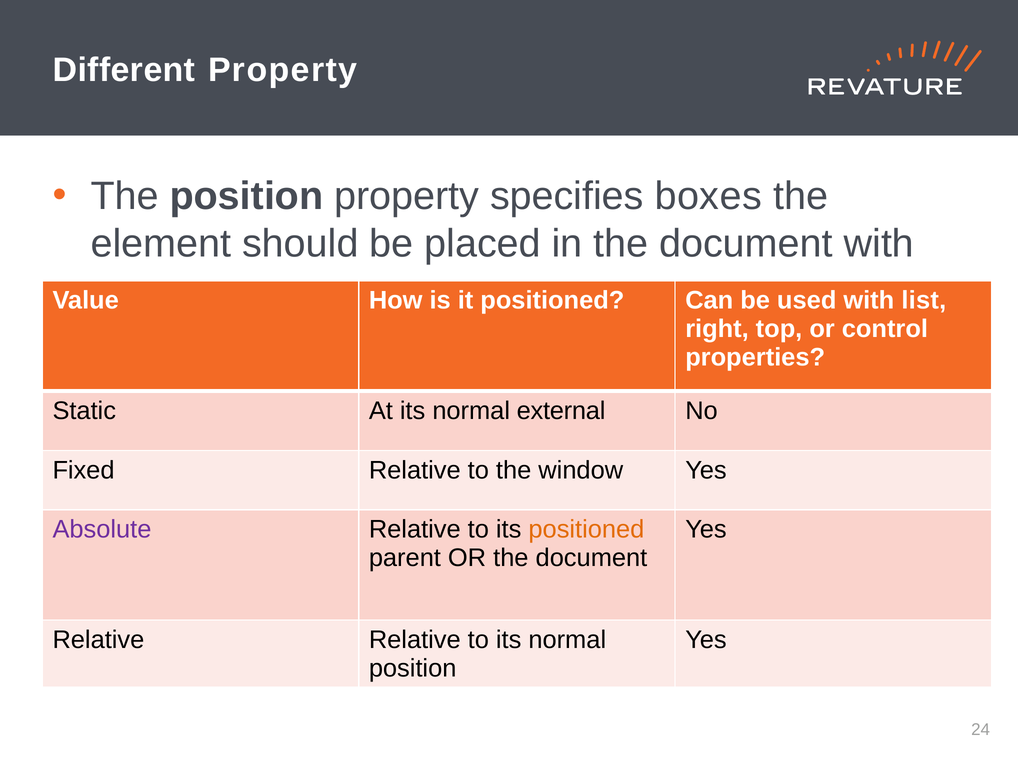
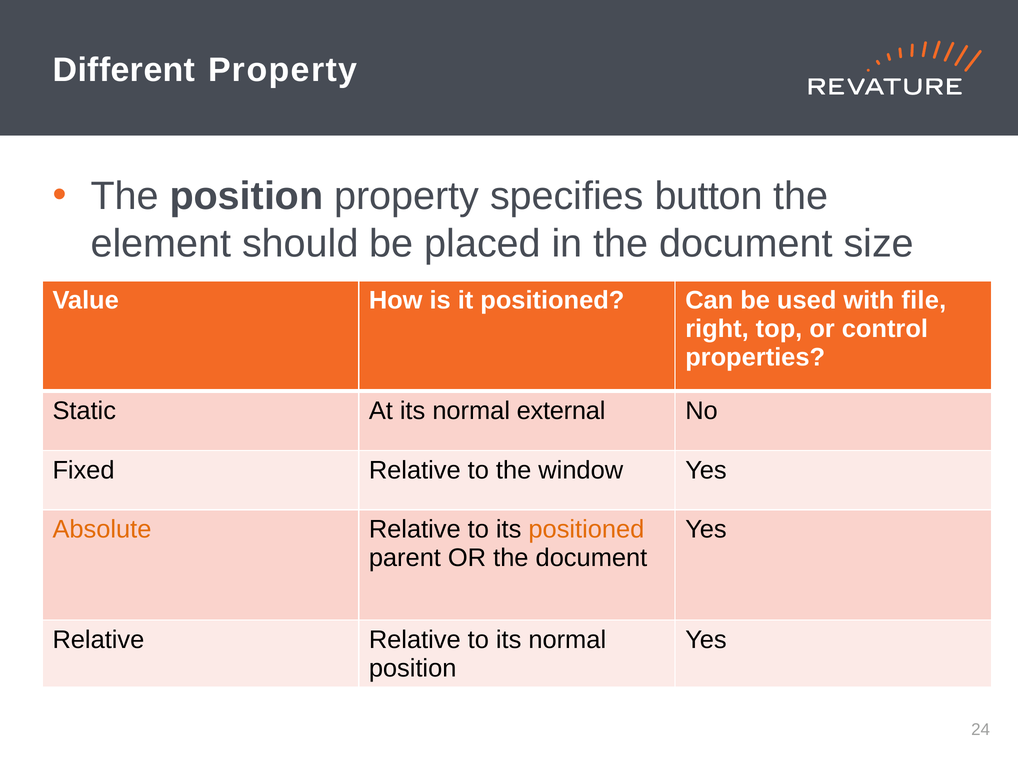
boxes: boxes -> button (709, 197)
document with: with -> size (879, 244)
list: list -> file (924, 301)
Absolute colour: purple -> orange (102, 530)
